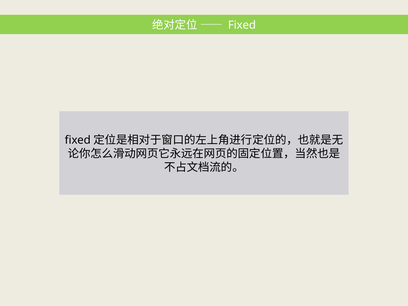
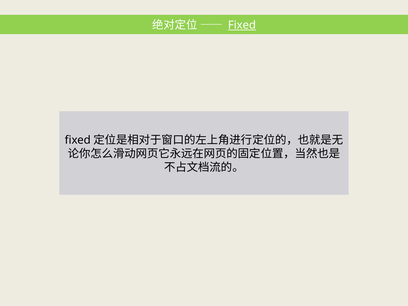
Fixed underline: none -> present (242, 25)
